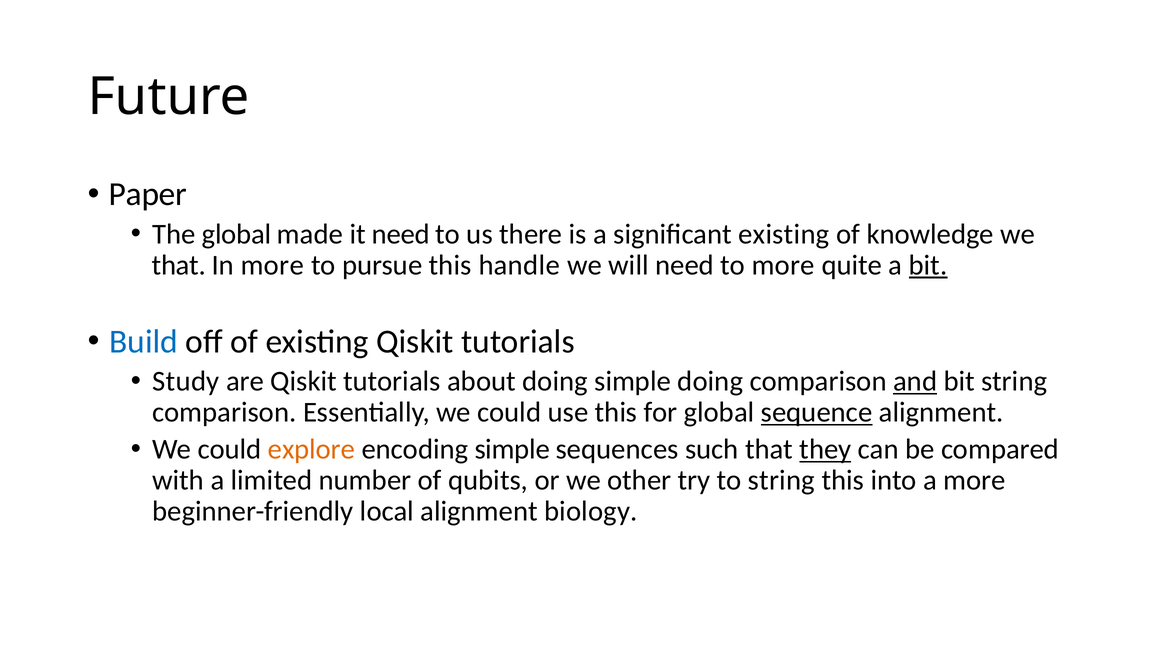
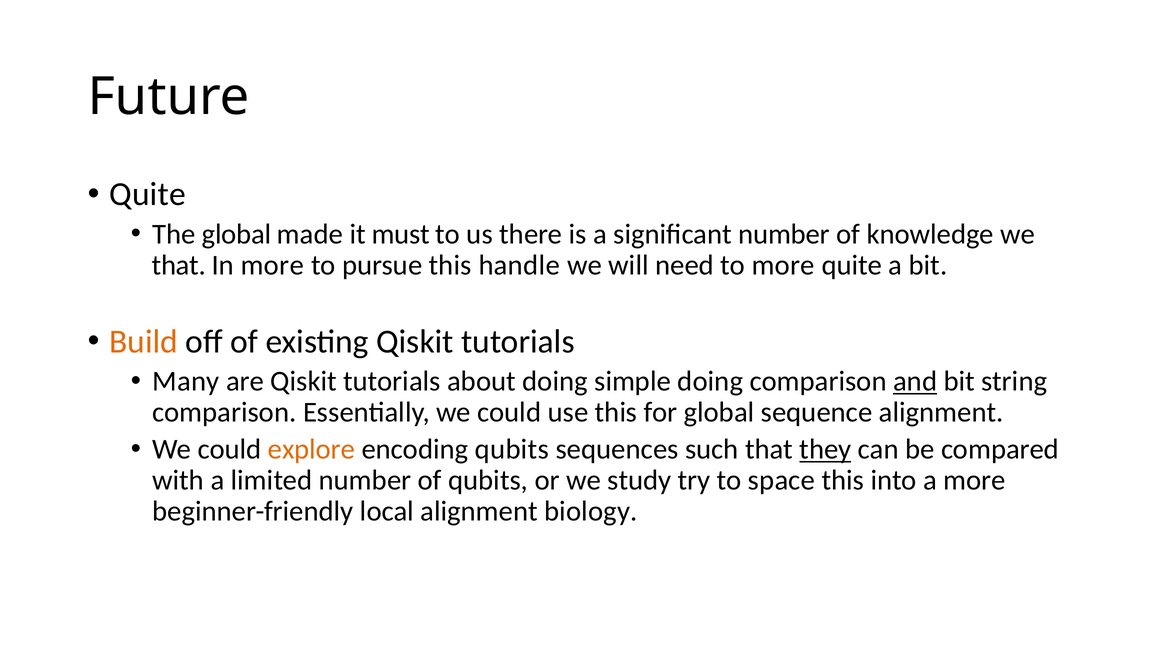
Paper: Paper -> Quite (148, 194)
it need: need -> must (401, 234)
significant existing: existing -> number (784, 234)
bit underline: present -> none (928, 265)
Build colour: blue -> orange (144, 342)
Study: Study -> Many (186, 381)
sequence underline: present -> none (817, 412)
encoding simple: simple -> qubits (512, 449)
other: other -> study (639, 480)
to string: string -> space (781, 480)
